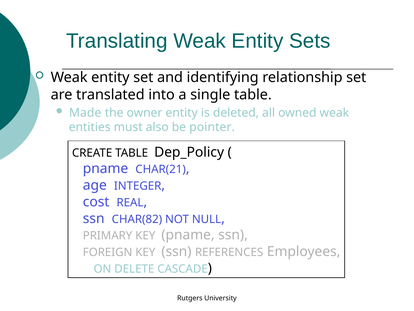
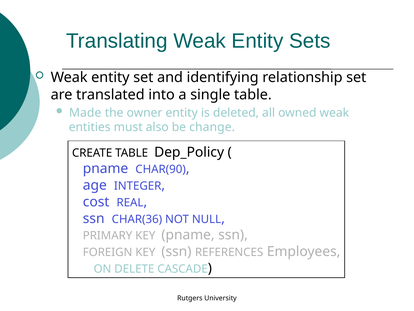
pointer: pointer -> change (212, 127)
CHAR(21: CHAR(21 -> CHAR(90 (161, 169)
CHAR(82: CHAR(82 -> CHAR(36 (137, 219)
